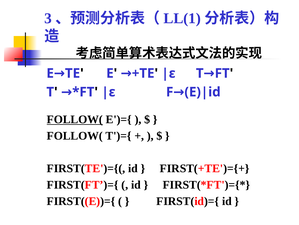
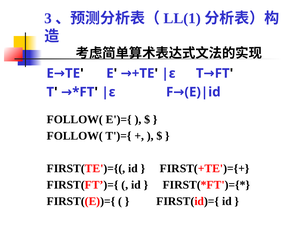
FOLLOW( underline: present -> none (75, 119)
